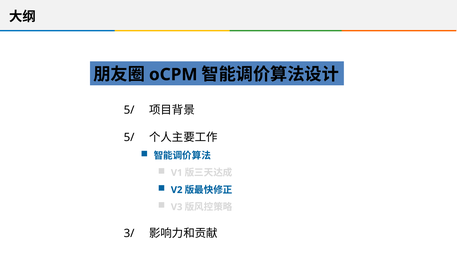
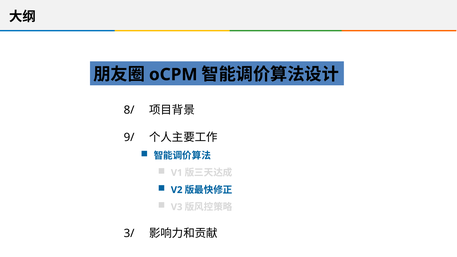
5/: 5/ -> 8/ (129, 110)
5/: 5/ -> 9/ (129, 138)
